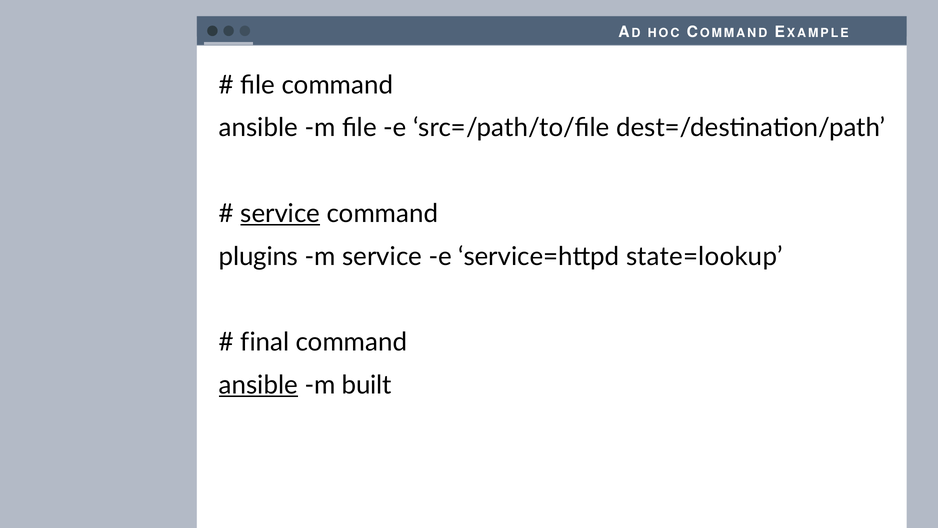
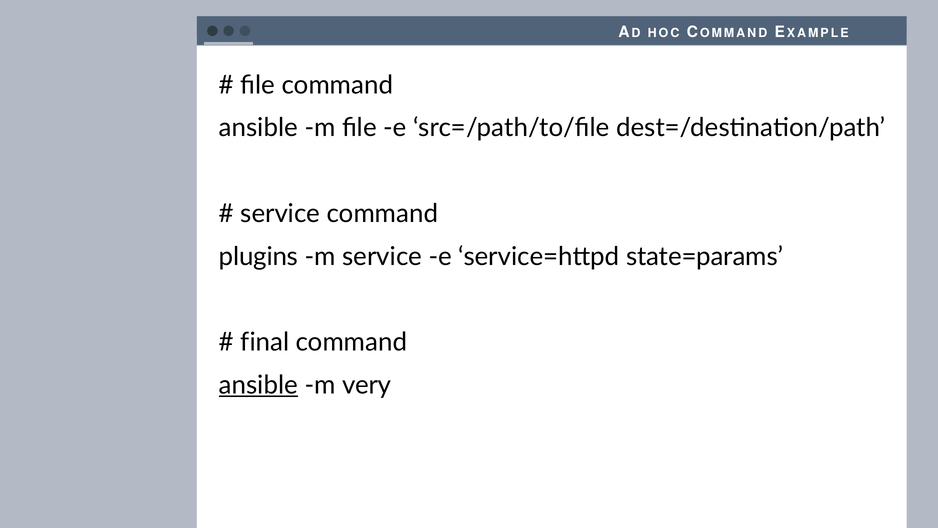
service underline: present -> none (280, 213)
state=lookup: state=lookup -> state=params (705, 256)
built: built -> very (367, 385)
